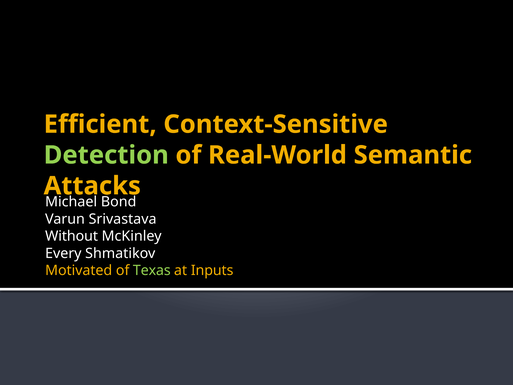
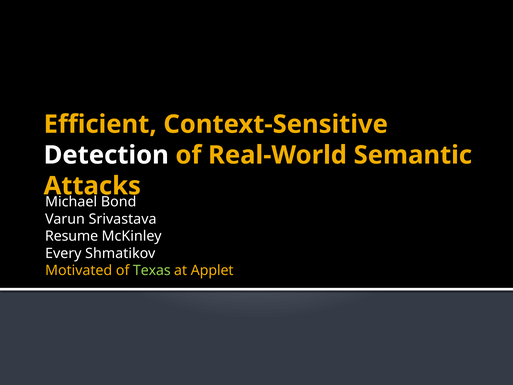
Detection colour: light green -> white (106, 155)
Without: Without -> Resume (72, 236)
Inputs: Inputs -> Applet (212, 270)
